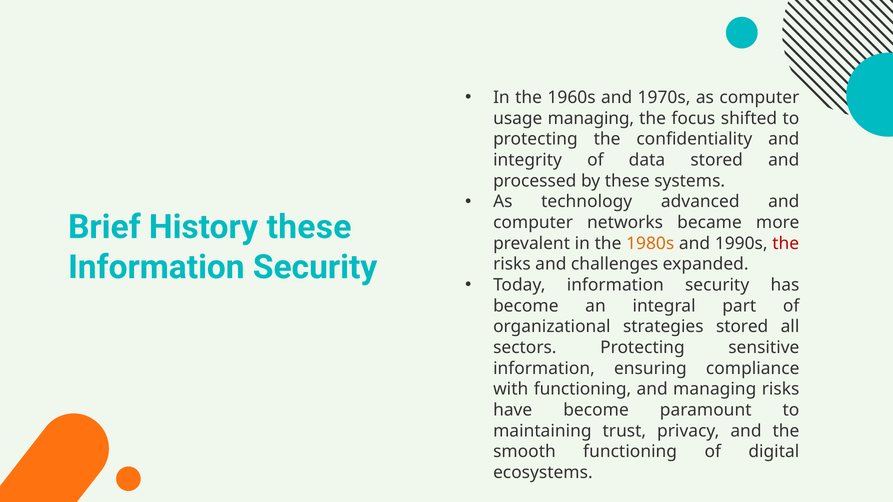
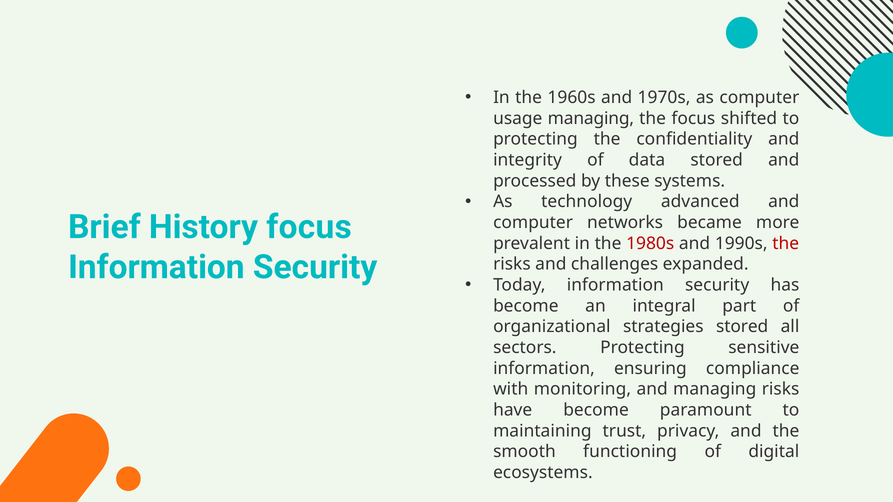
History these: these -> focus (309, 227)
1980s colour: orange -> red (650, 244)
with functioning: functioning -> monitoring (582, 389)
